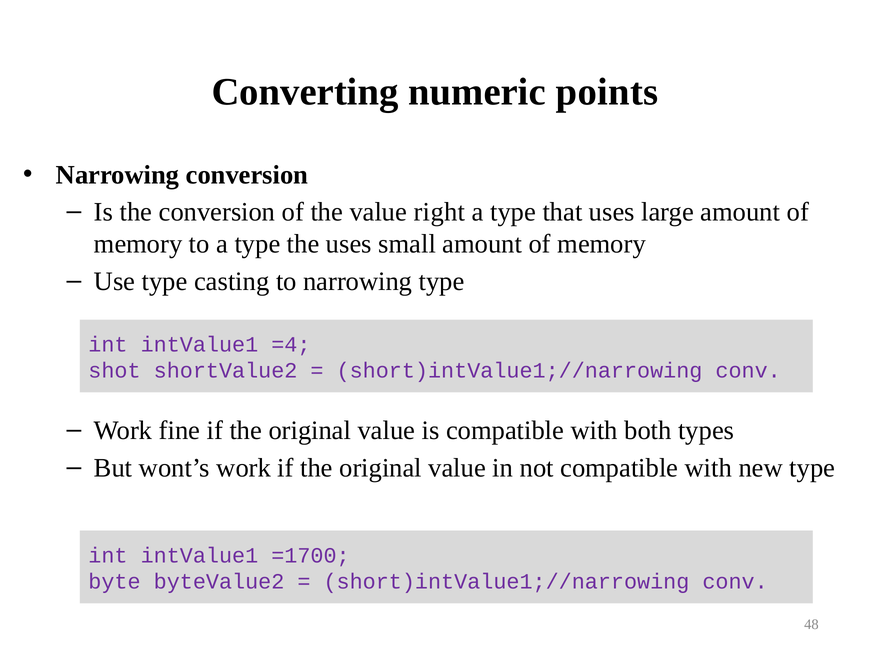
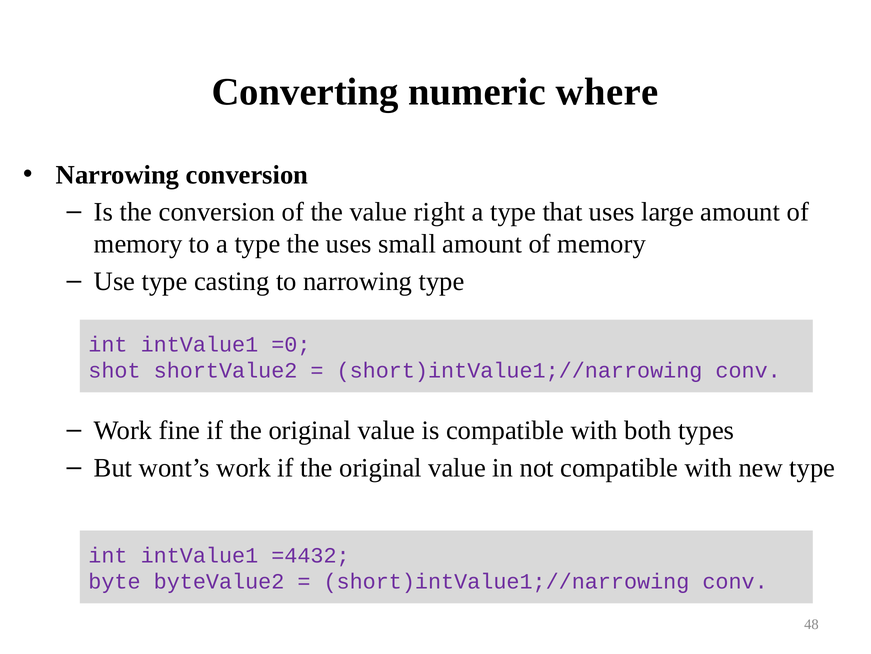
points: points -> where (607, 92)
=4: =4 -> =0 (291, 344)
=1700: =1700 -> =4432 (310, 555)
